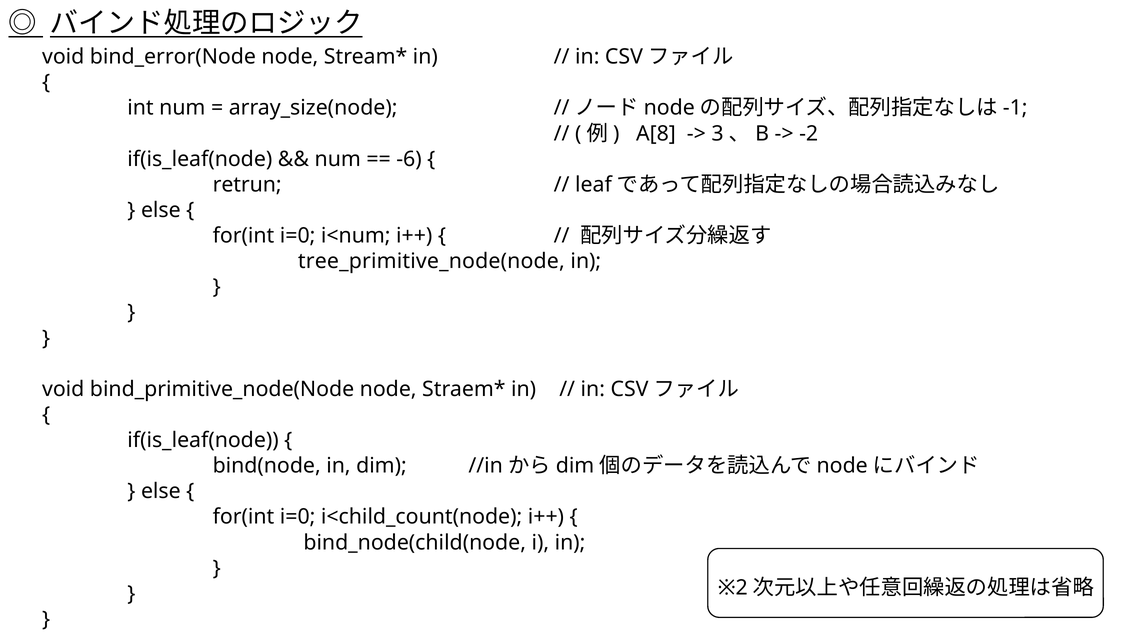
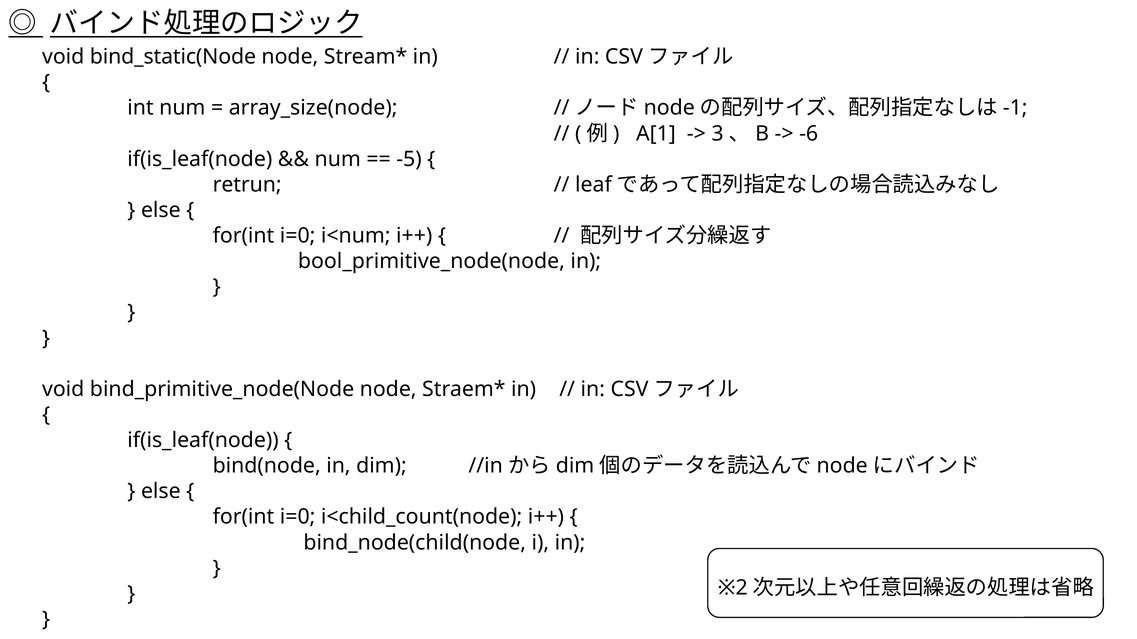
bind_error(Node: bind_error(Node -> bind_static(Node (173, 57)
A[8: A[8 -> A[1 (656, 134)
-2: -2 -> -6 (809, 134)
-6: -6 -> -5 (409, 159)
tree_primitive_node(node: tree_primitive_node(node -> bool_primitive_node(node (431, 262)
